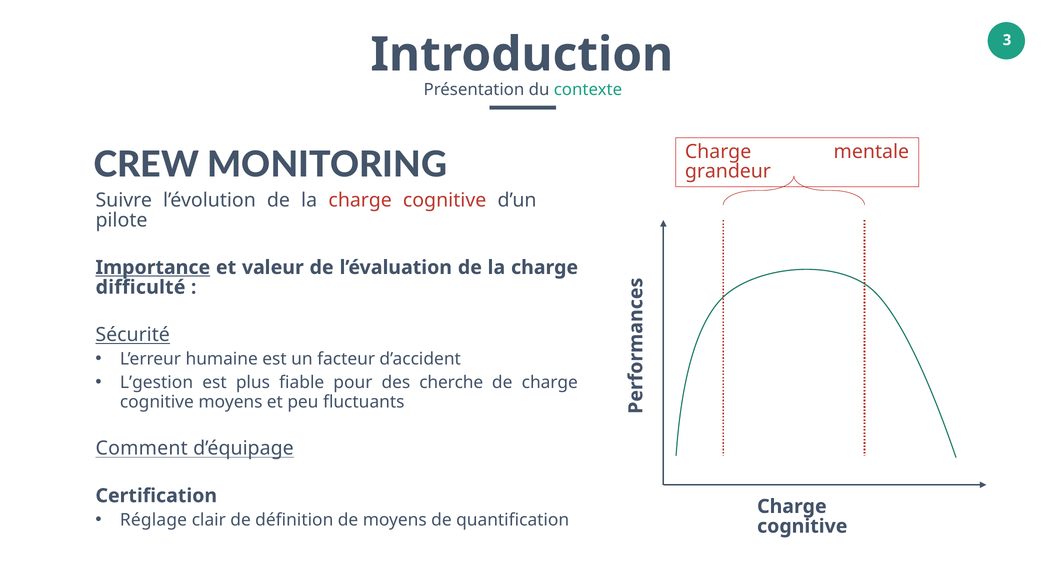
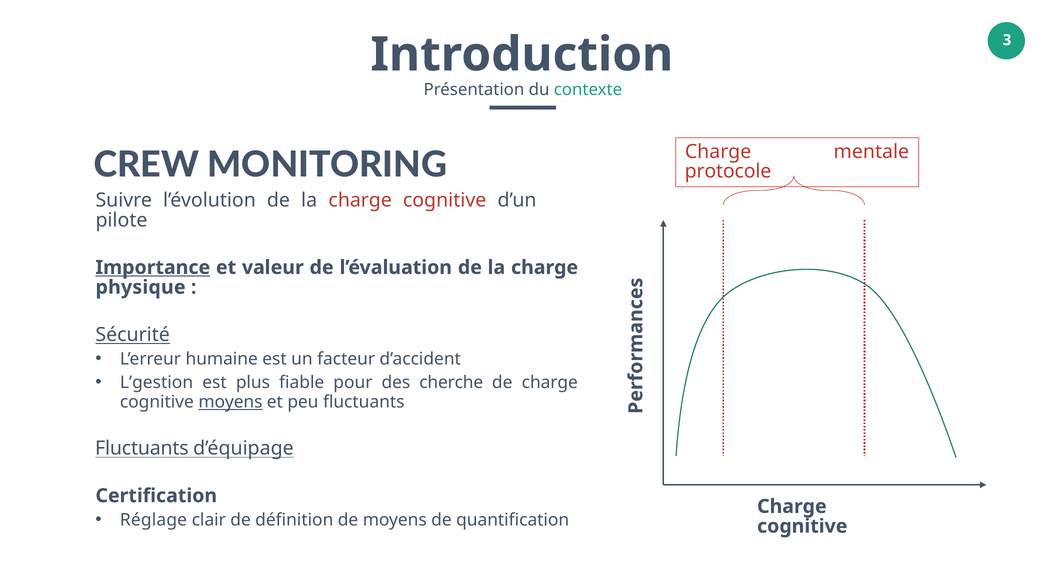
grandeur: grandeur -> protocole (728, 172)
difficulté: difficulté -> physique (141, 287)
moyens underline: none -> present (230, 402)
Comment: Comment -> Fluctuants (142, 449)
